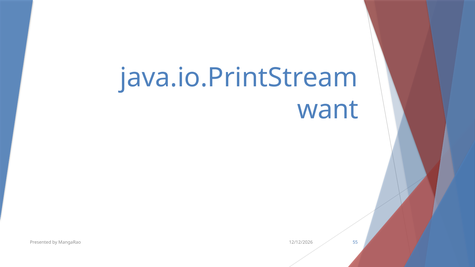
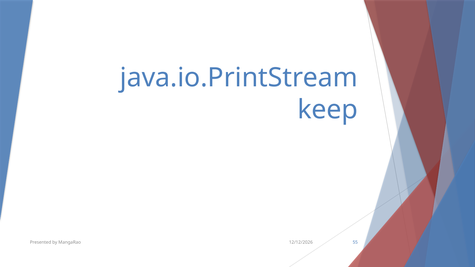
want: want -> keep (328, 110)
